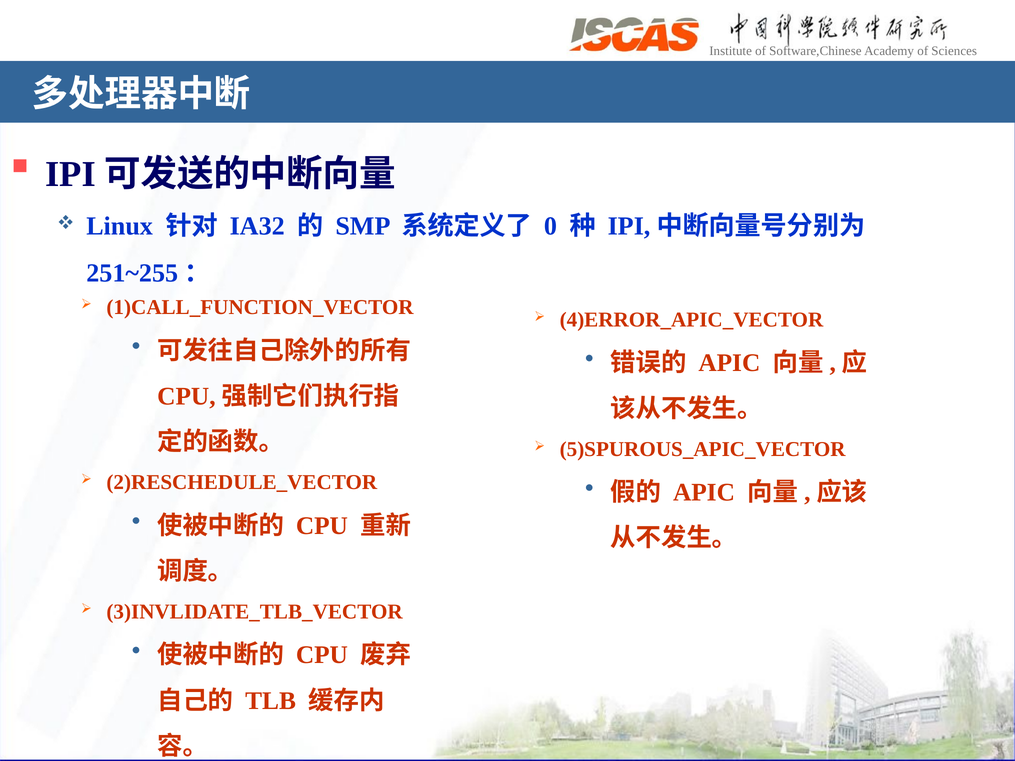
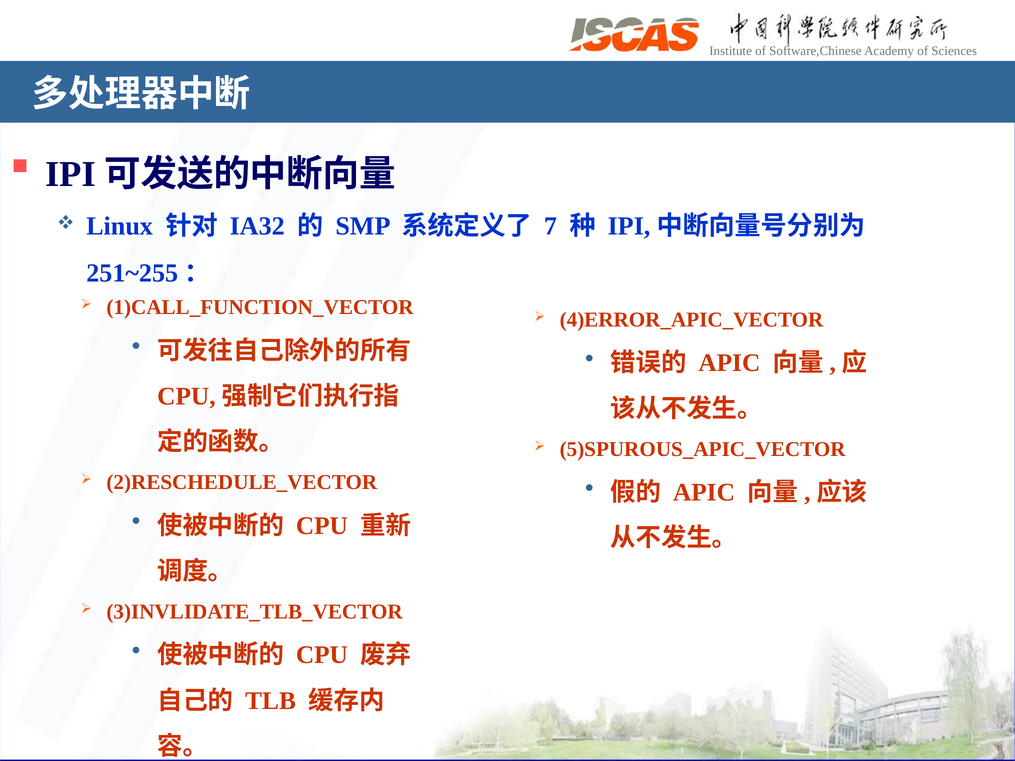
0: 0 -> 7 (551, 226)
